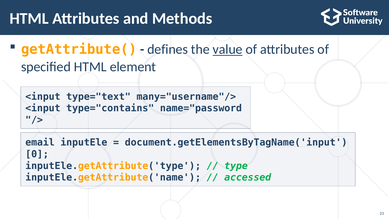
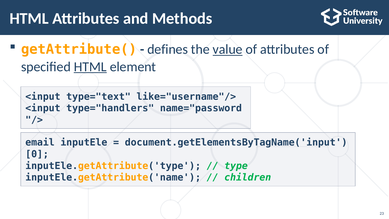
HTML underline: none -> present (90, 67)
many="username"/>: many="username"/> -> like="username"/> (186, 96)
type="contains: type="contains -> type="handlers (110, 108)
accessed: accessed -> children (248, 177)
